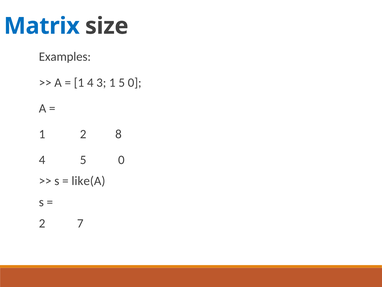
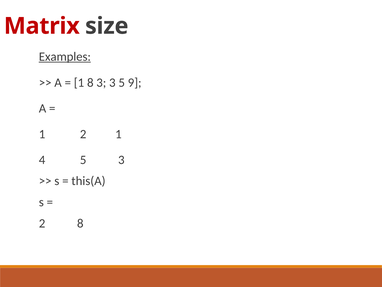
Matrix colour: blue -> red (42, 26)
Examples underline: none -> present (65, 56)
1 4: 4 -> 8 (90, 82)
3 1: 1 -> 3 (112, 82)
0: 0 -> 9 (135, 82)
2 8: 8 -> 1 (118, 134)
4 5 0: 0 -> 3 (121, 160)
like(A: like(A -> this(A (88, 181)
2 7: 7 -> 8 (80, 223)
